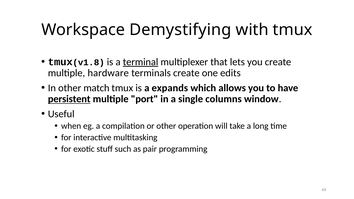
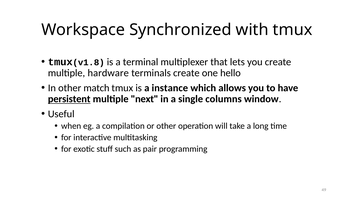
Demystifying: Demystifying -> Synchronized (180, 30)
terminal underline: present -> none (141, 62)
edits: edits -> hello (230, 73)
expands: expands -> instance (170, 88)
port: port -> next (145, 99)
